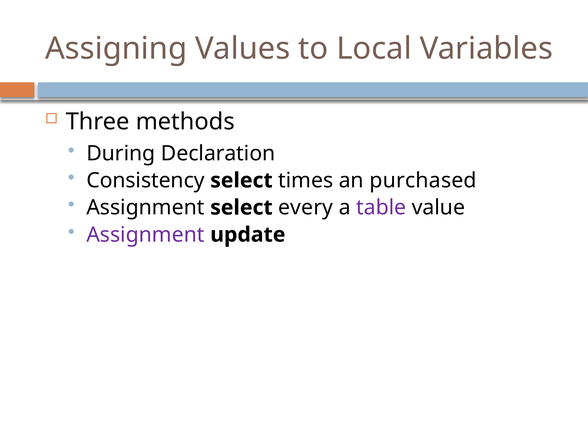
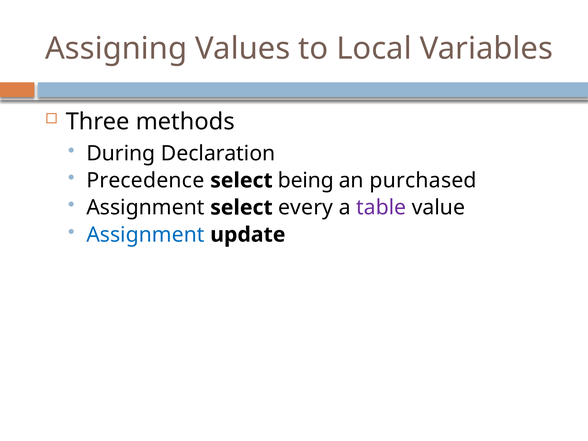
Consistency: Consistency -> Precedence (145, 180)
times: times -> being (306, 180)
Assignment colour: purple -> blue (145, 235)
